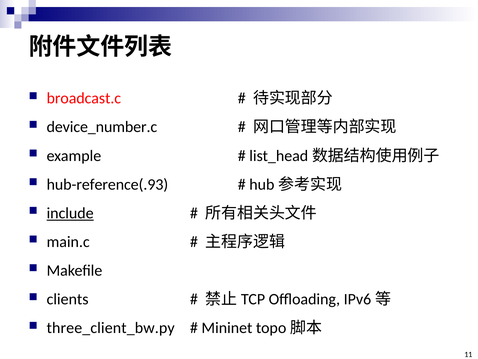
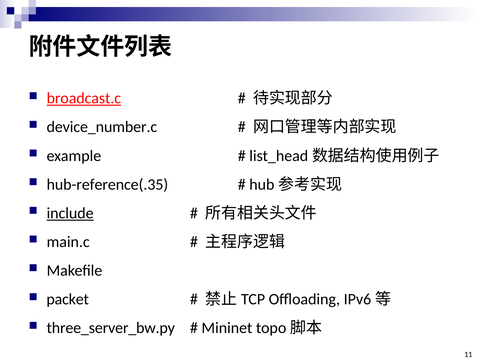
broadcast.c underline: none -> present (84, 98)
hub-reference(.93: hub-reference(.93 -> hub-reference(.35 (107, 184)
clients: clients -> packet (68, 299)
three_client_bw.py: three_client_bw.py -> three_server_bw.py (111, 328)
